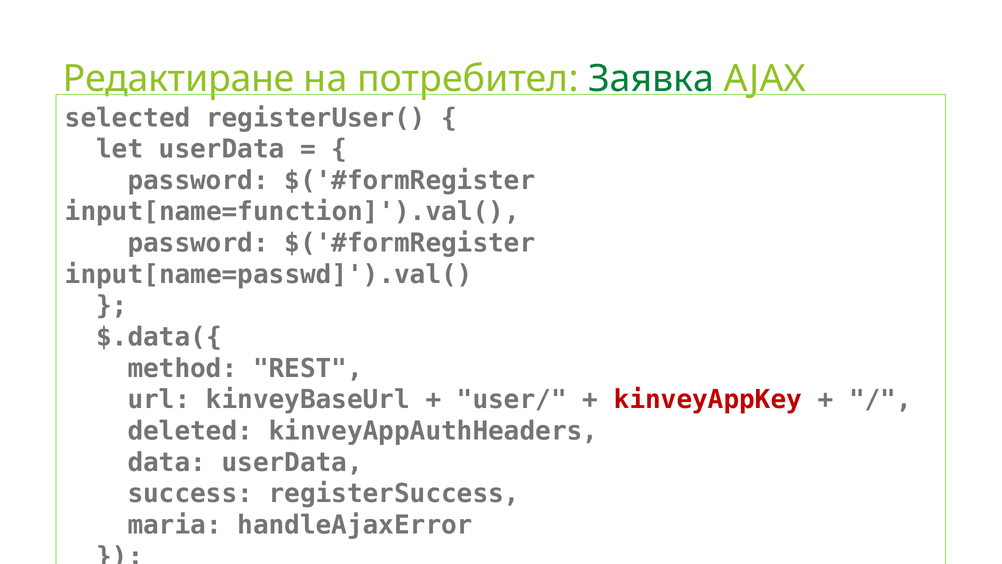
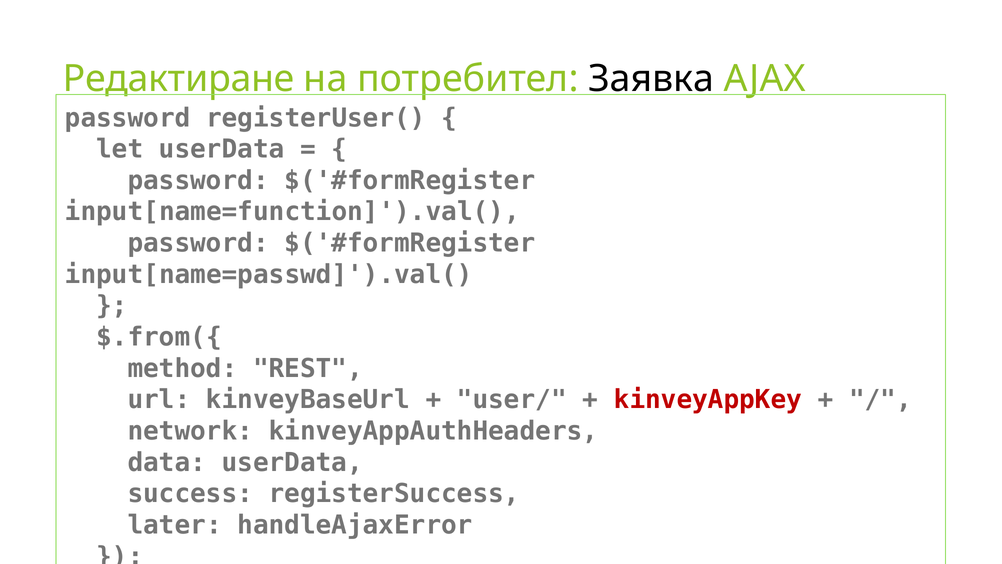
Заявка colour: green -> black (651, 79)
selected: selected -> password (128, 118)
$.data({: $.data({ -> $.from({ (159, 337)
deleted: deleted -> network (190, 431)
maria: maria -> later (175, 525)
